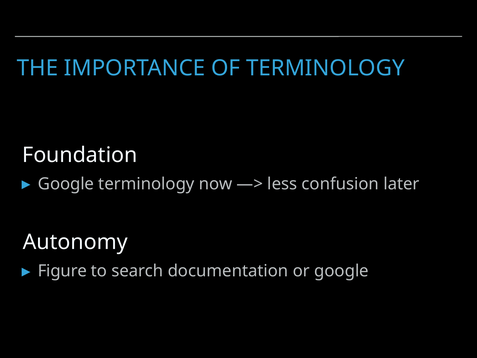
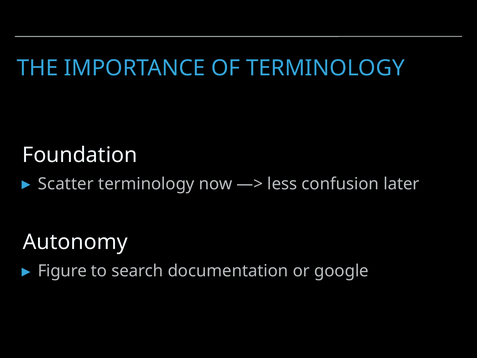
Google: Google -> Scatter (66, 184)
